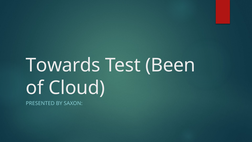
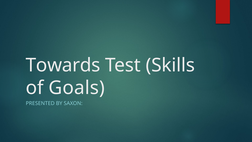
Been: Been -> Skills (170, 65)
Cloud: Cloud -> Goals (77, 88)
